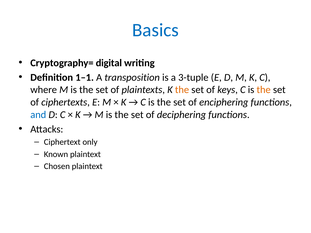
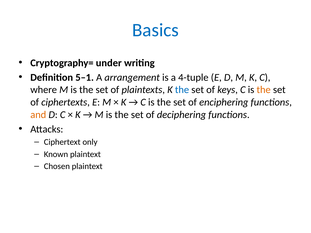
digital: digital -> under (109, 63)
1–1: 1–1 -> 5–1 (85, 77)
transposition: transposition -> arrangement (132, 77)
3-tuple: 3-tuple -> 4-tuple (193, 77)
the colour: orange -> blue (182, 90)
and colour: blue -> orange (38, 115)
